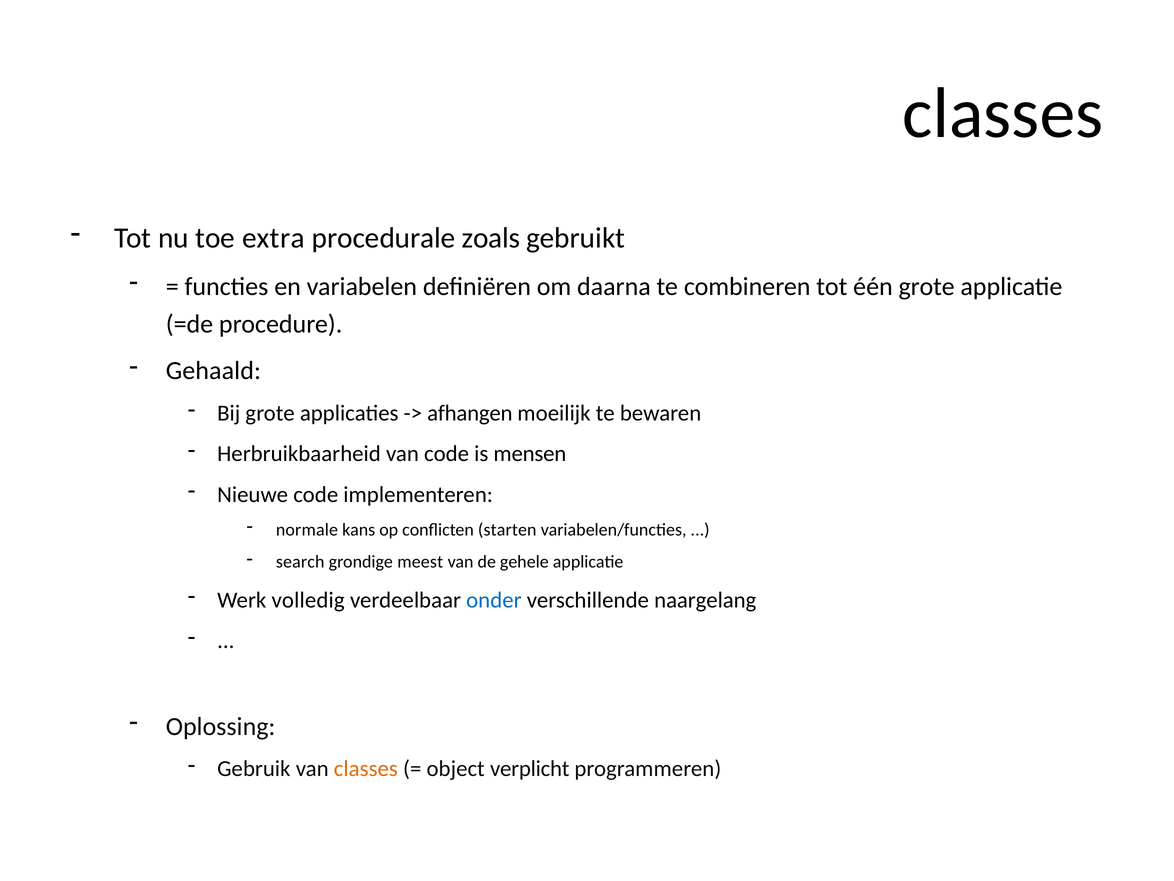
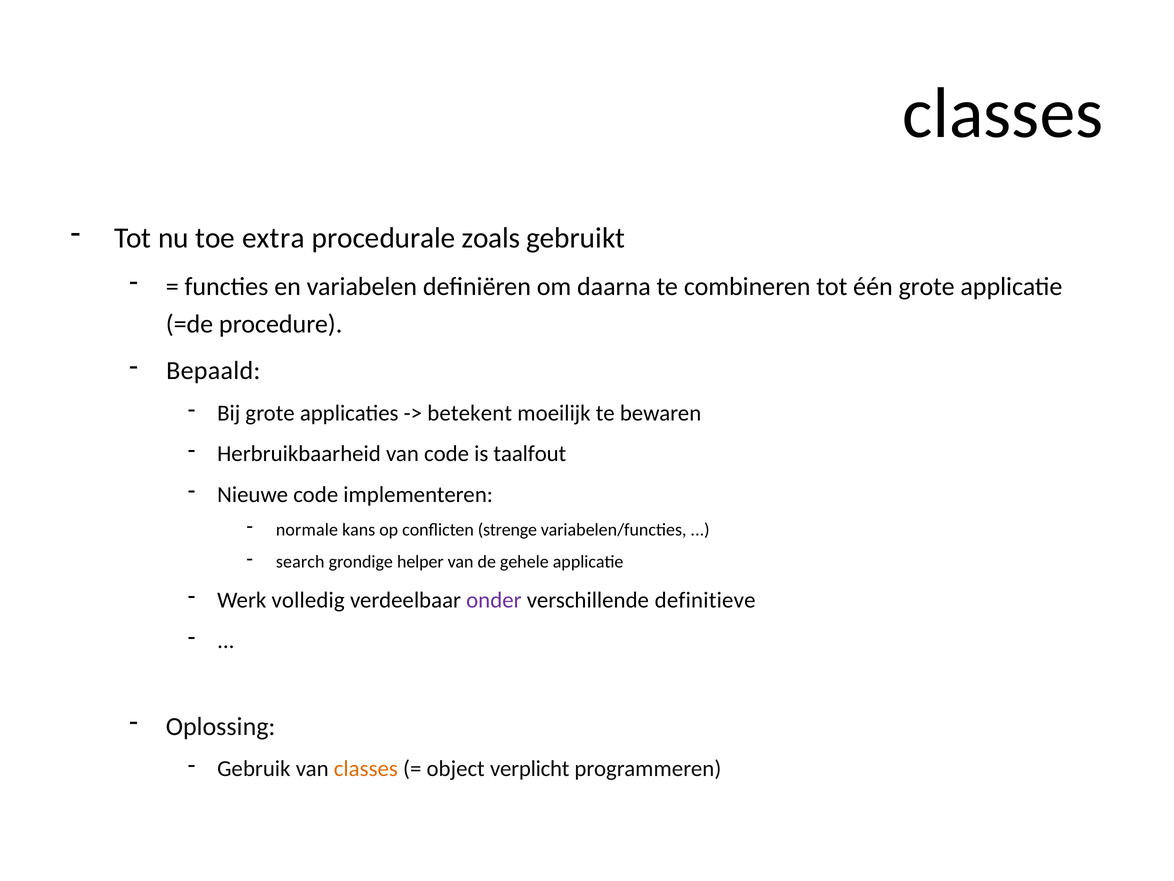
Gehaald: Gehaald -> Bepaald (213, 371)
afhangen: afhangen -> betekent (470, 413)
mensen: mensen -> taalfout (530, 454)
starten: starten -> strenge (507, 529)
meest: meest -> helper (420, 562)
onder colour: blue -> purple (494, 600)
naargelang: naargelang -> definitieve (705, 600)
